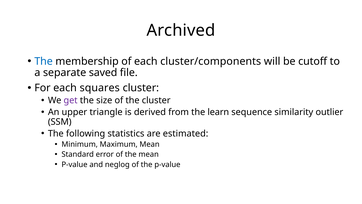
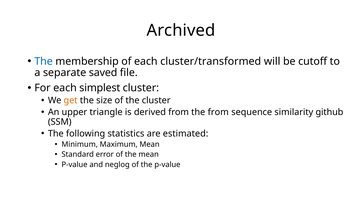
cluster/components: cluster/components -> cluster/transformed (211, 61)
squares: squares -> simplest (100, 88)
get colour: purple -> orange (71, 100)
the learn: learn -> from (218, 112)
outlier: outlier -> github (329, 112)
